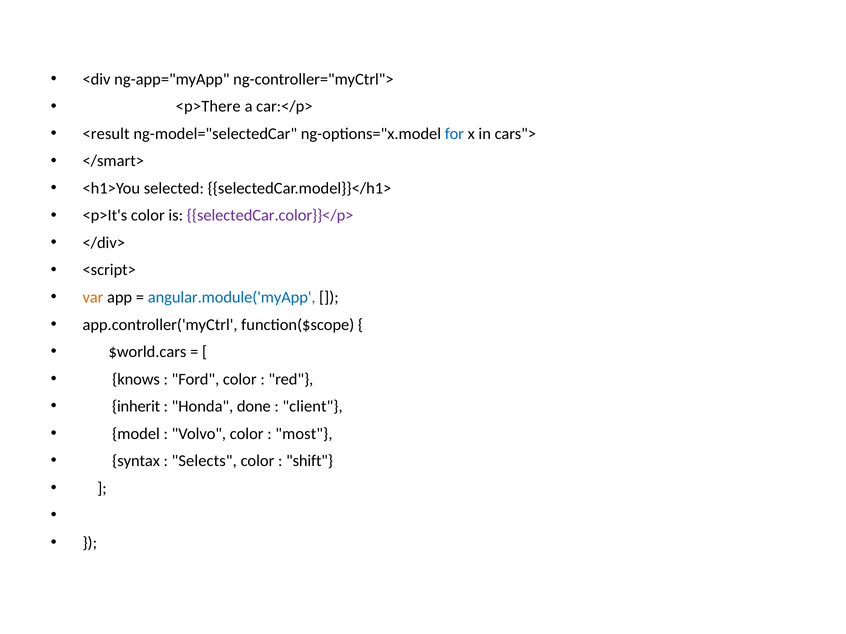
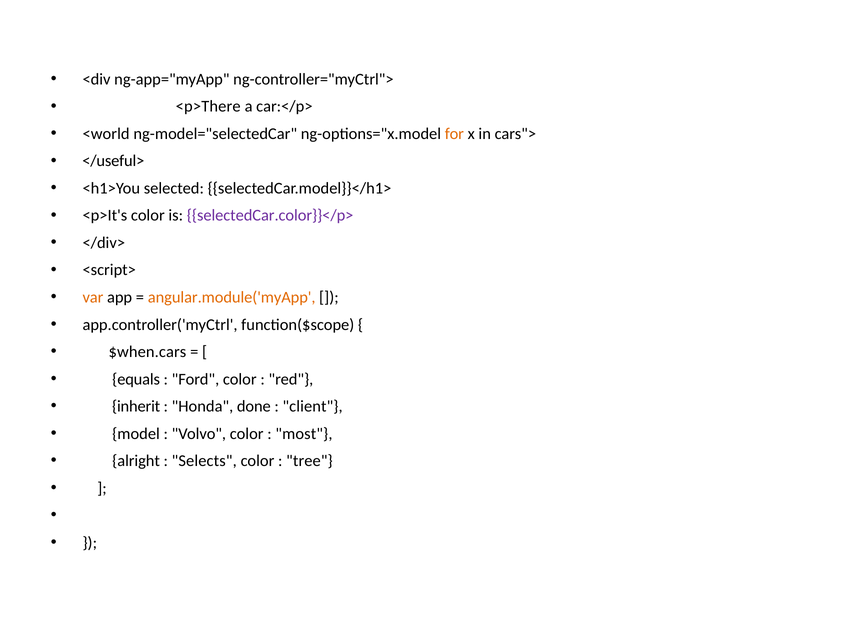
<result: <result -> <world (106, 134)
for colour: blue -> orange (454, 134)
</smart>: </smart> -> </useful> (113, 161)
angular.module('myApp colour: blue -> orange (232, 298)
$world.cars: $world.cars -> $when.cars (147, 352)
knows: knows -> equals (136, 379)
syntax: syntax -> alright (136, 461)
shift: shift -> tree (309, 461)
